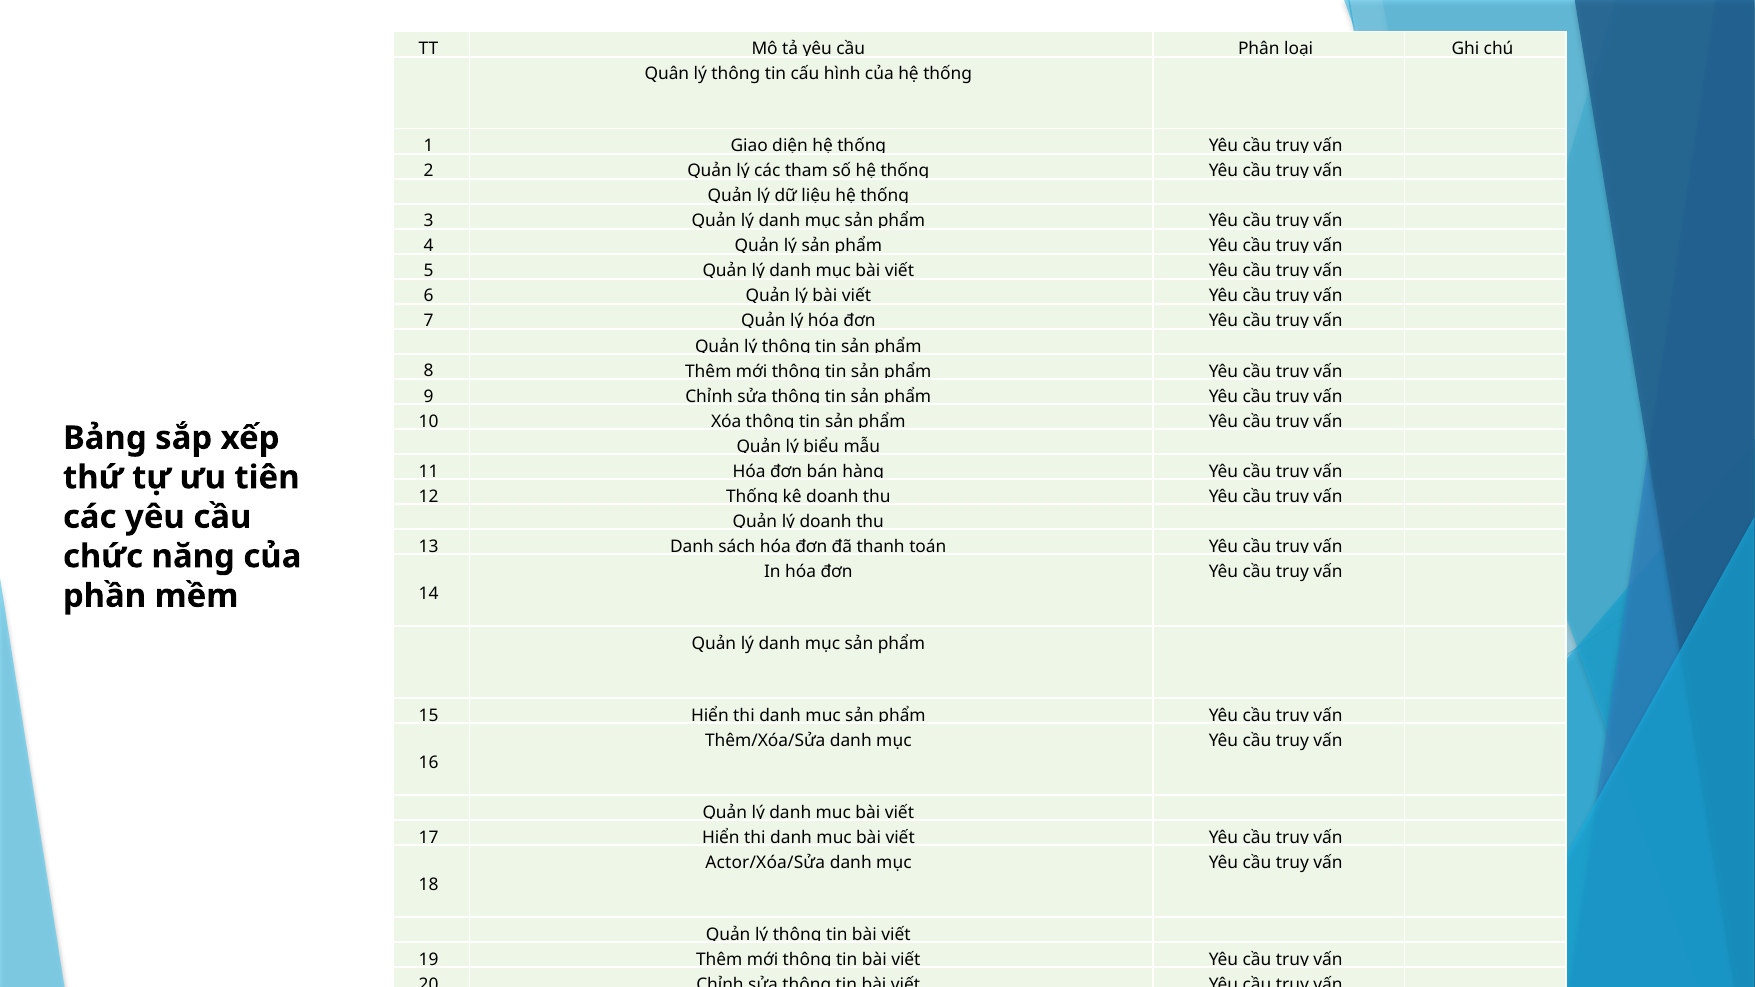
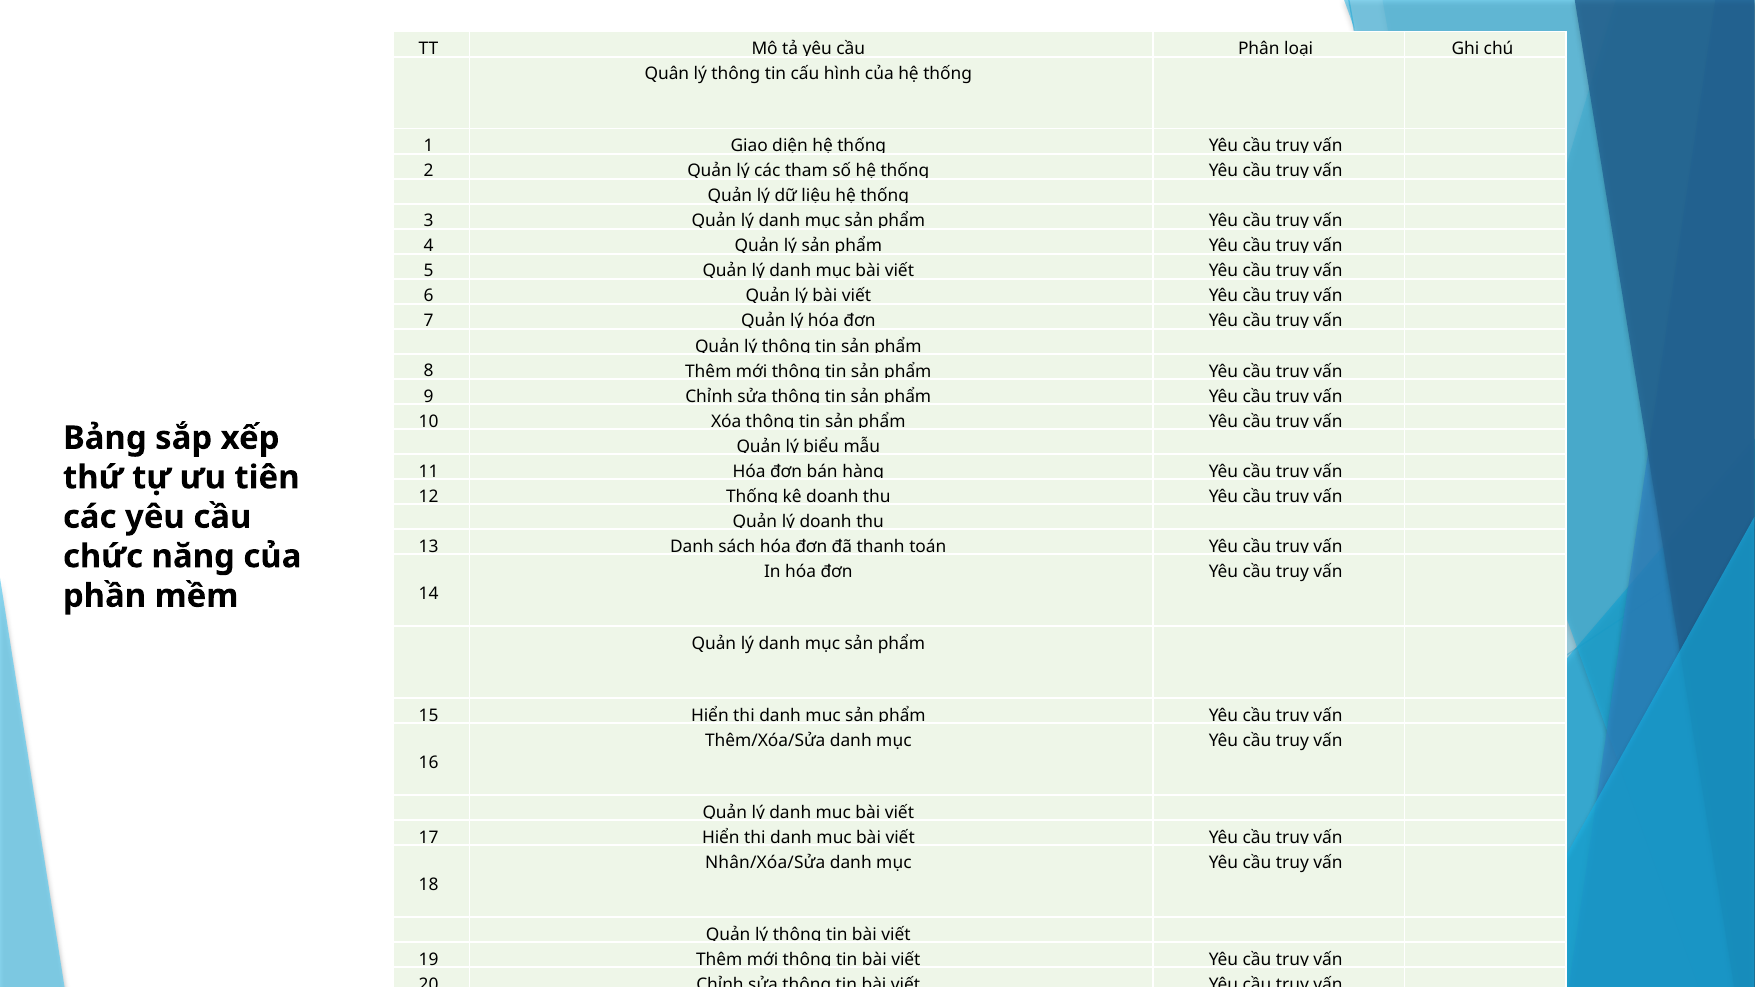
Actor/Xóa/Sửa: Actor/Xóa/Sửa -> Nhân/Xóa/Sửa (765, 863)
